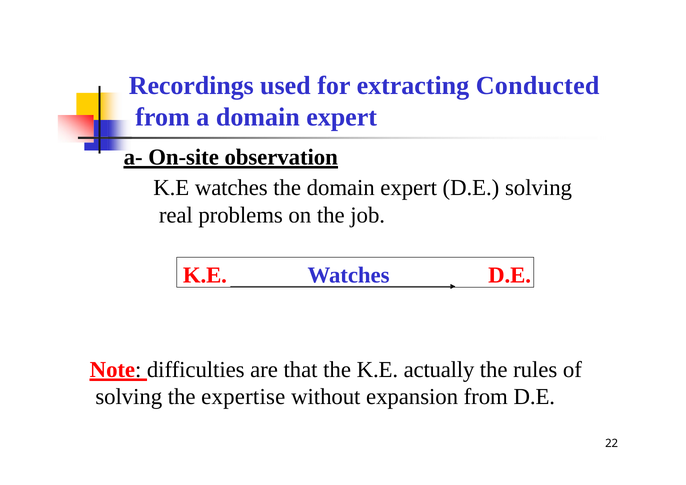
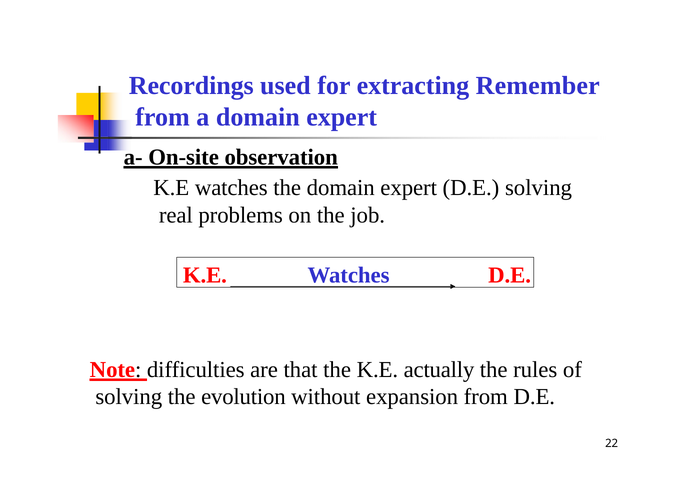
Conducted: Conducted -> Remember (538, 86)
expertise: expertise -> evolution (243, 397)
